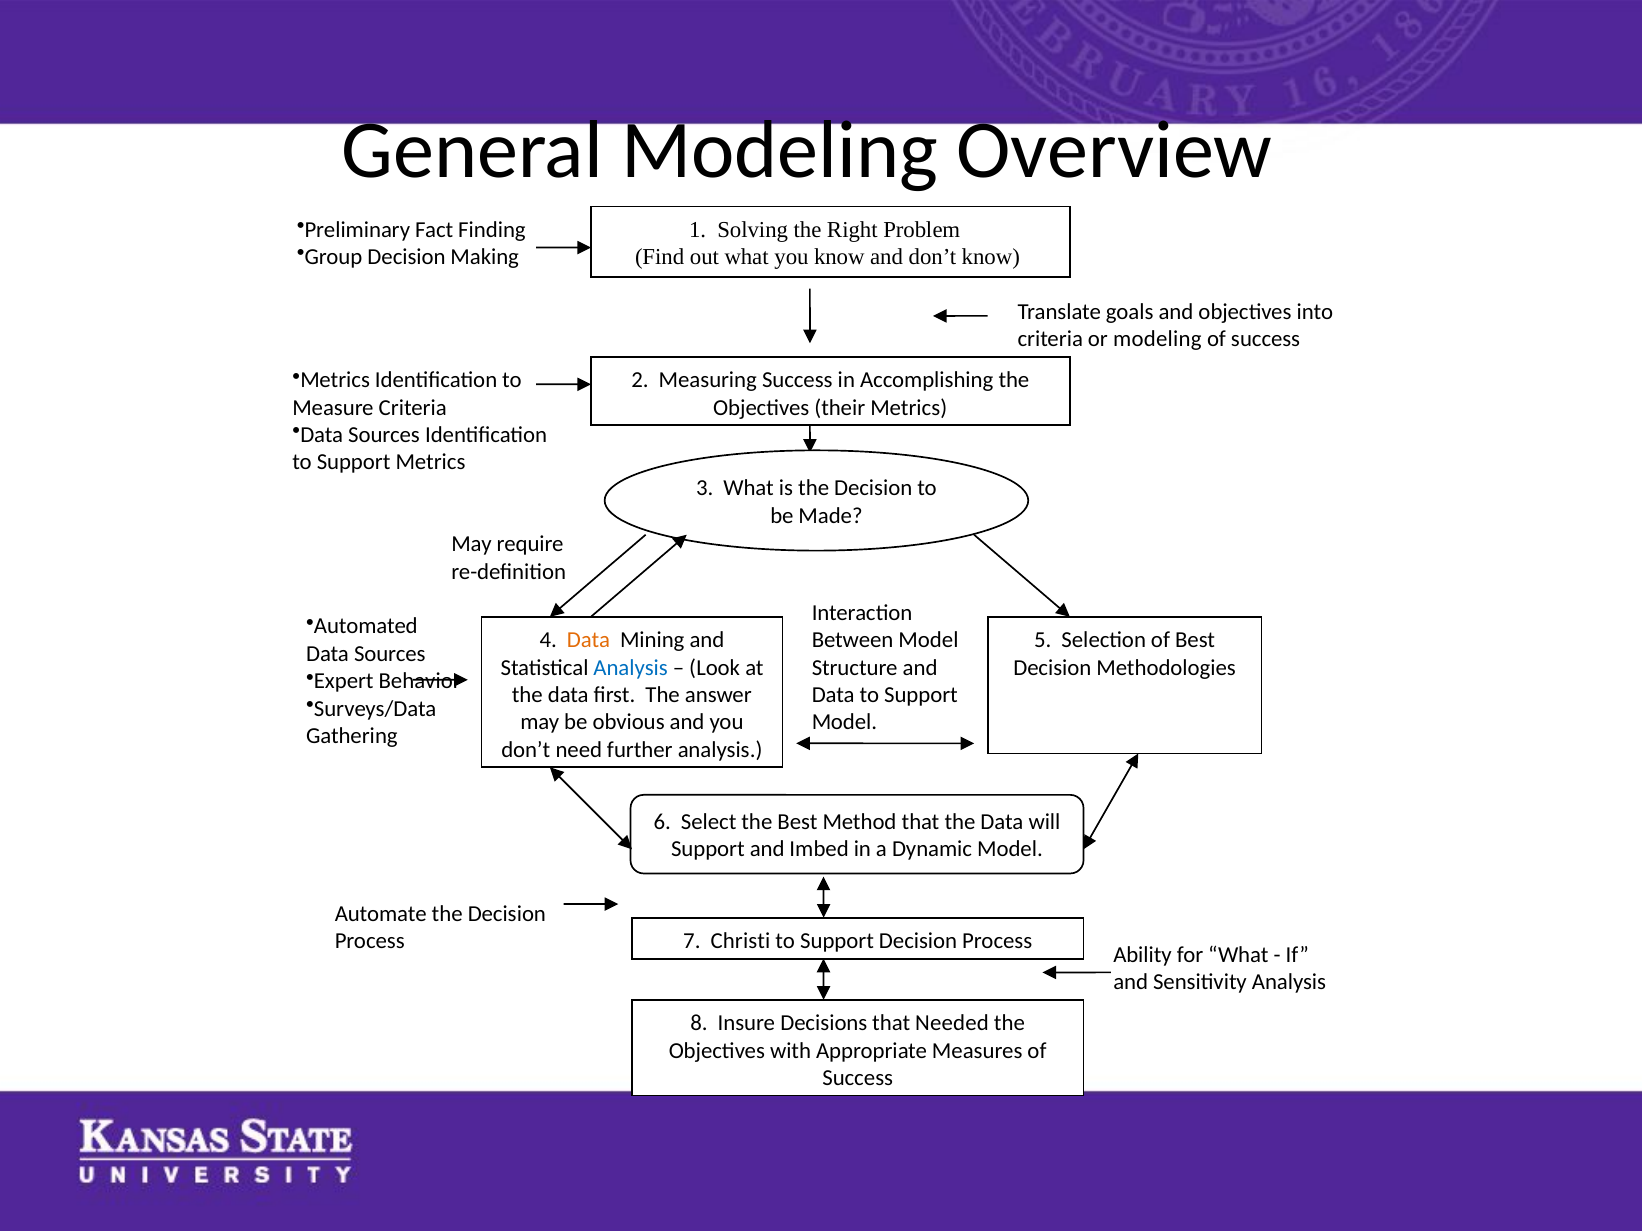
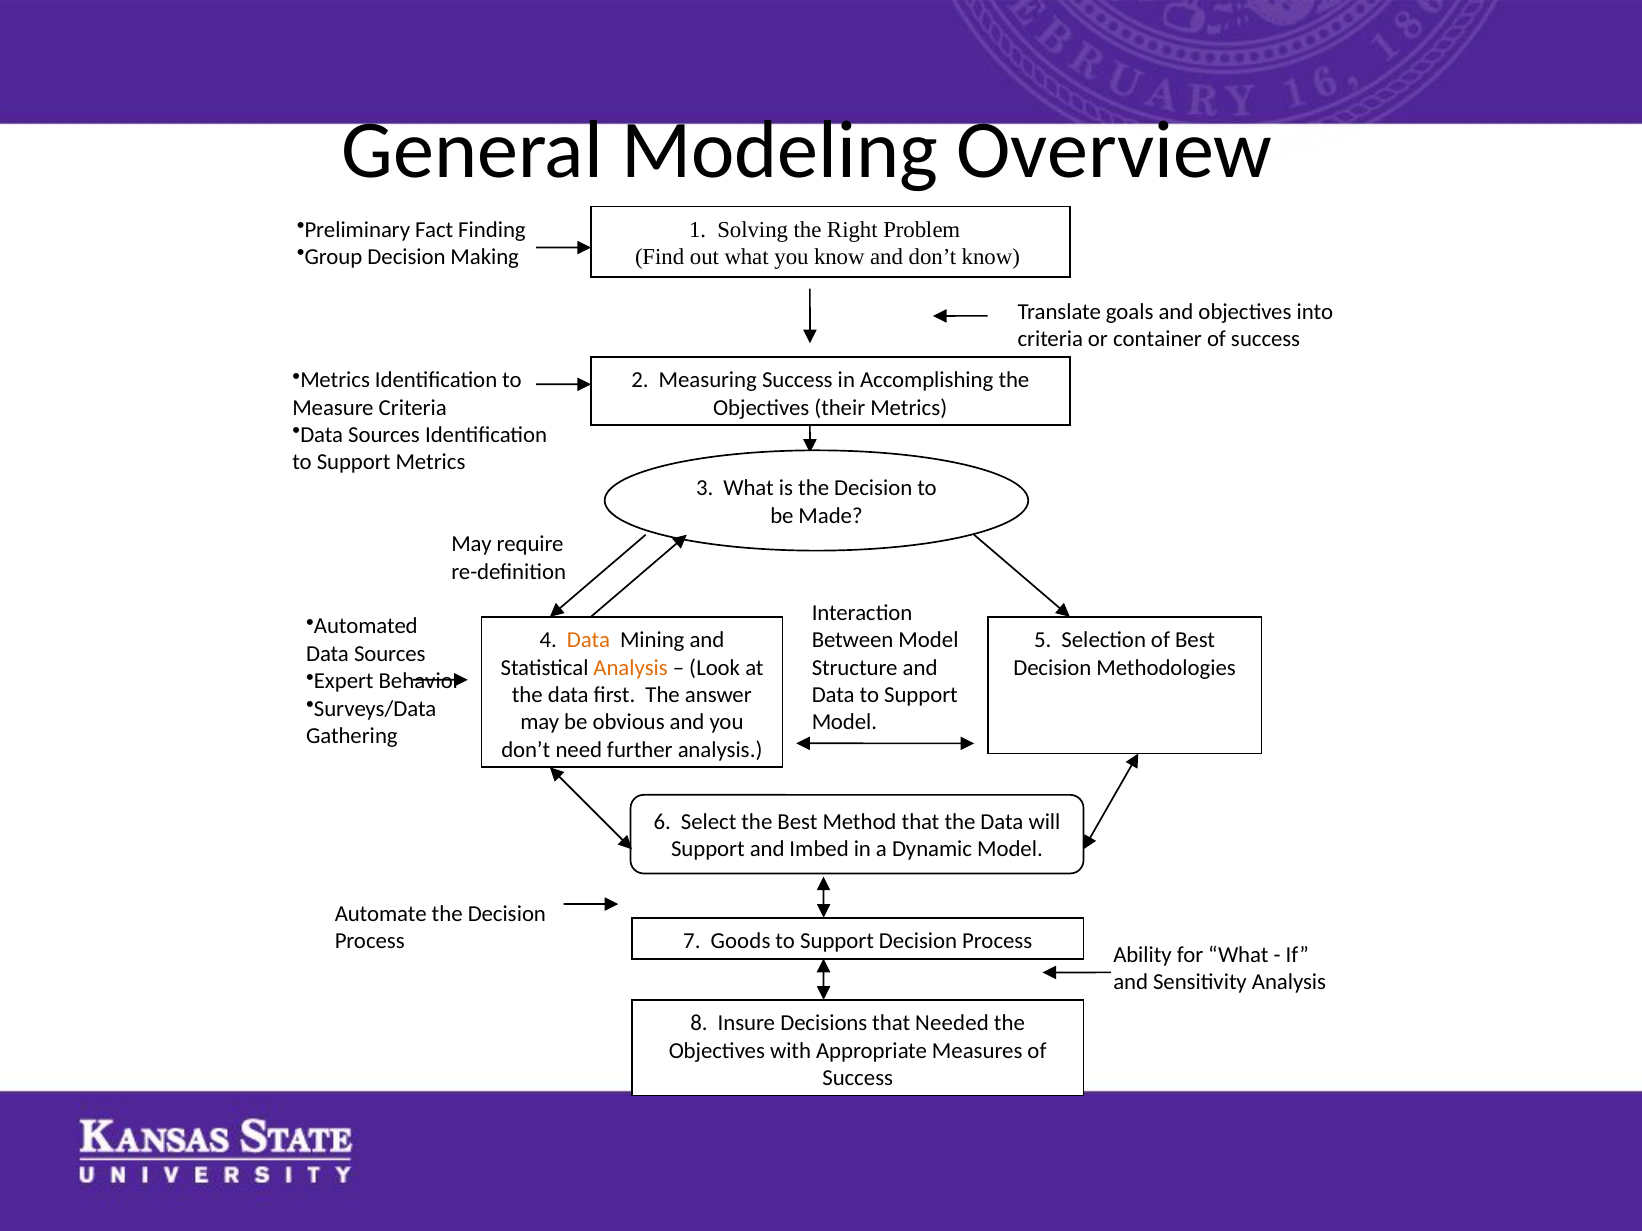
or modeling: modeling -> container (1157, 339)
Analysis colour: blue -> orange (631, 668)
Christi: Christi -> Goods (741, 941)
